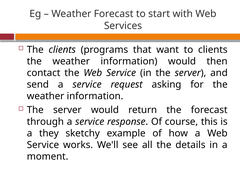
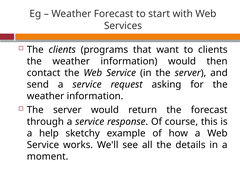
they: they -> help (49, 133)
